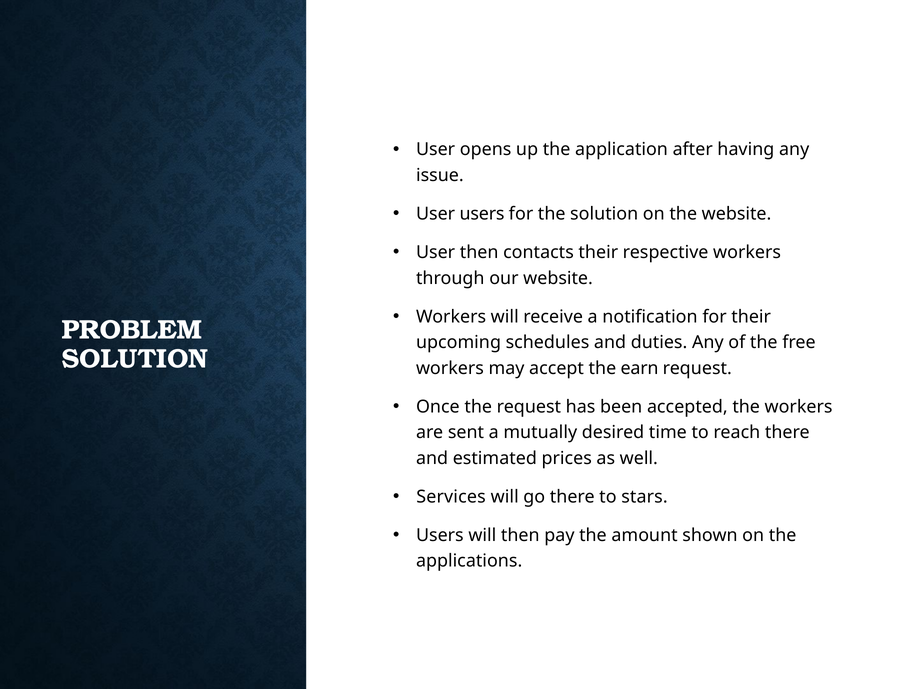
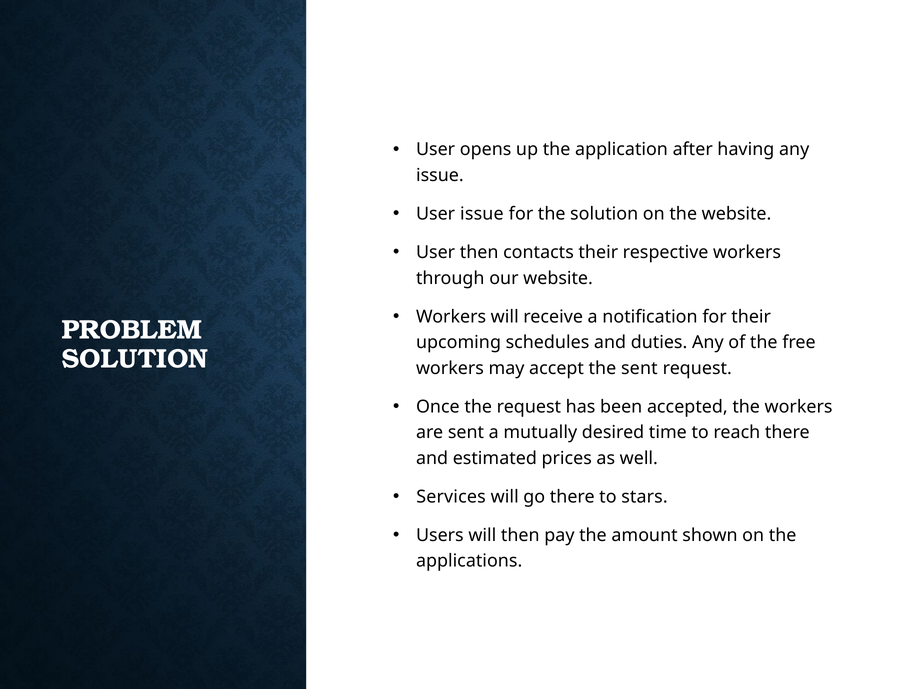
User users: users -> issue (482, 214)
the earn: earn -> sent (639, 368)
